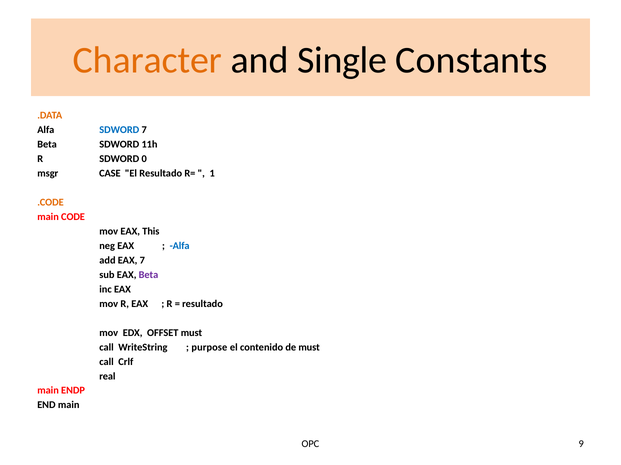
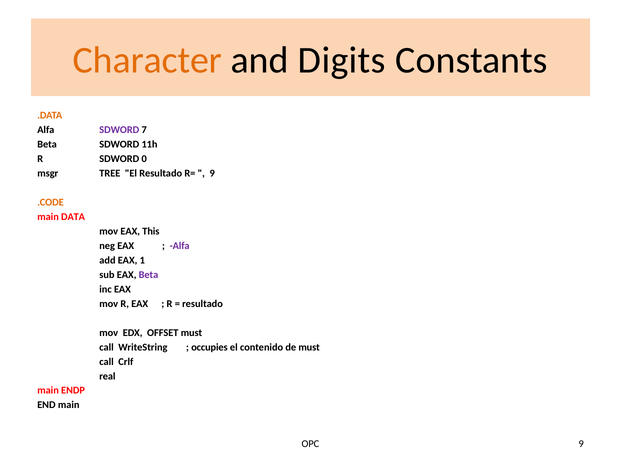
Single: Single -> Digits (342, 60)
SDWORD colour: blue -> purple (119, 130)
CASE: CASE -> TREE (110, 174)
1: 1 -> 9 (212, 174)
CODE: CODE -> DATA (73, 217)
Alfa colour: blue -> purple (180, 246)
EAX 7: 7 -> 1 (142, 261)
purpose: purpose -> occupies (209, 348)
